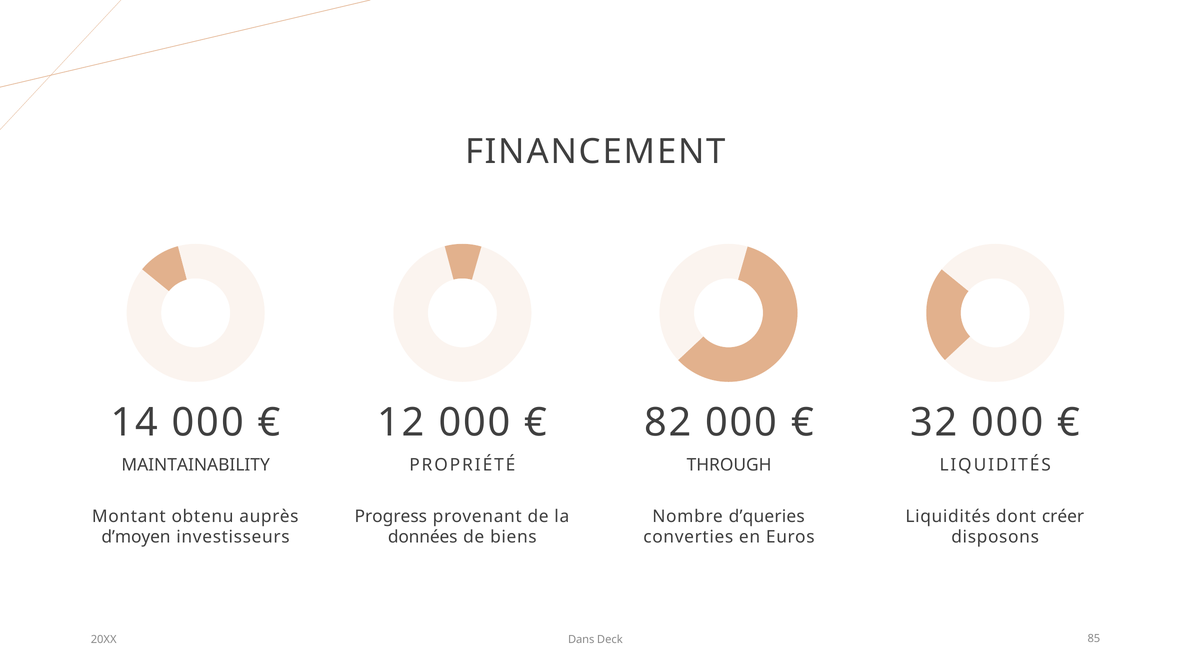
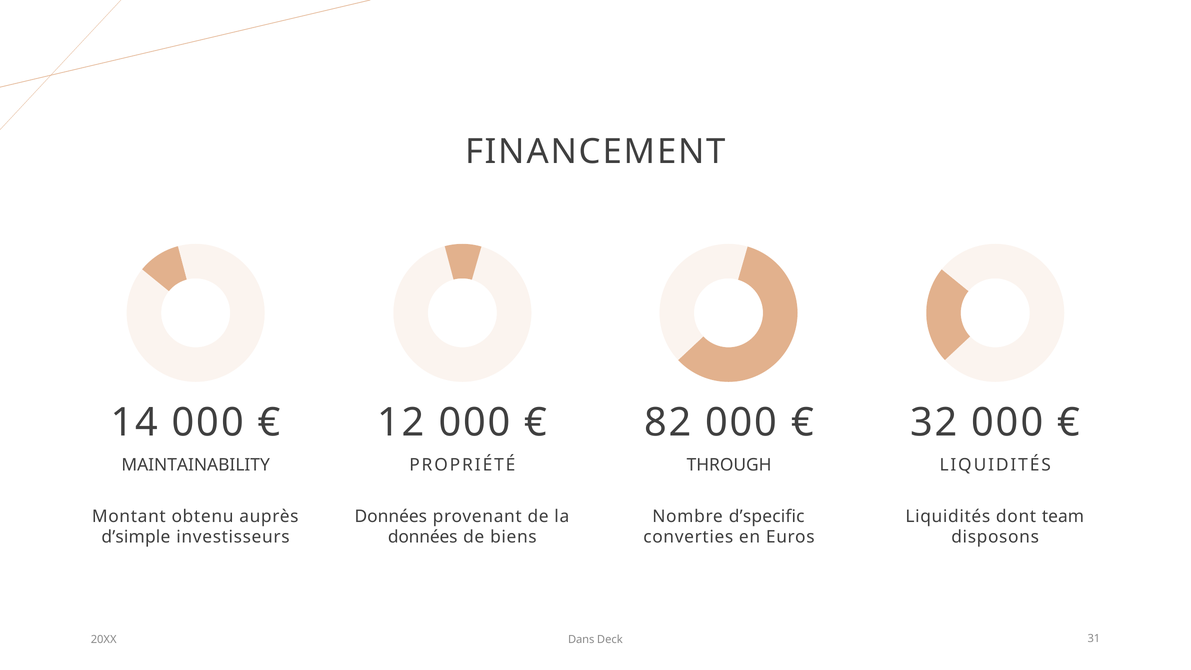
Progress: Progress -> Données (391, 516)
d’queries: d’queries -> d’specific (767, 516)
créer: créer -> team (1063, 516)
d’moyen: d’moyen -> d’simple (136, 537)
85: 85 -> 31 (1094, 639)
